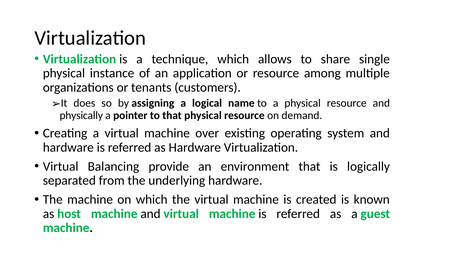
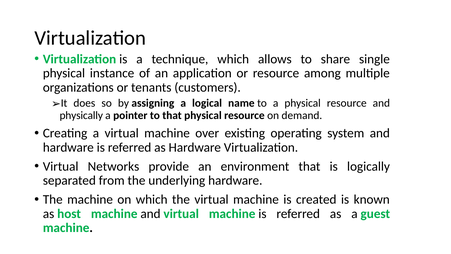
Balancing: Balancing -> Networks (113, 166)
